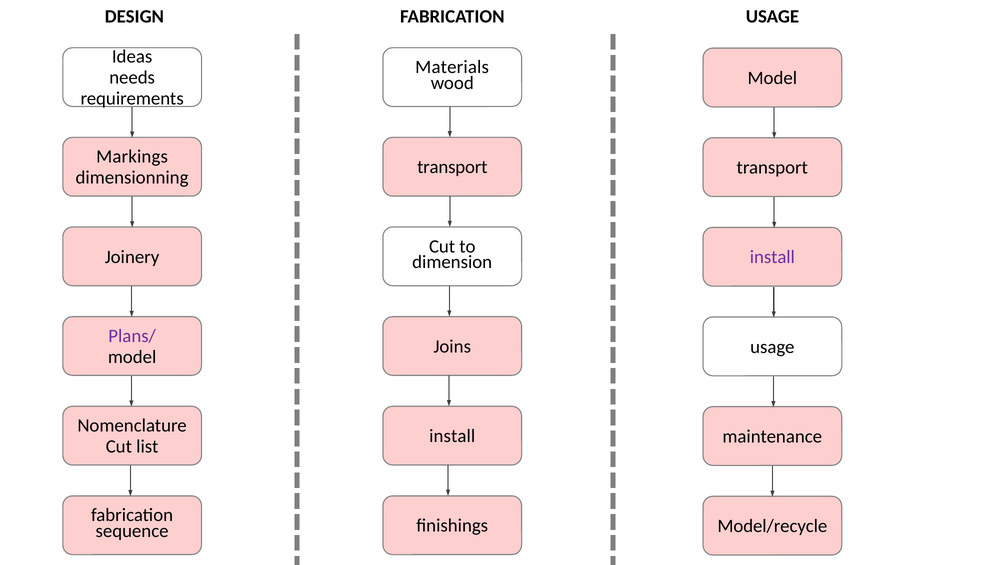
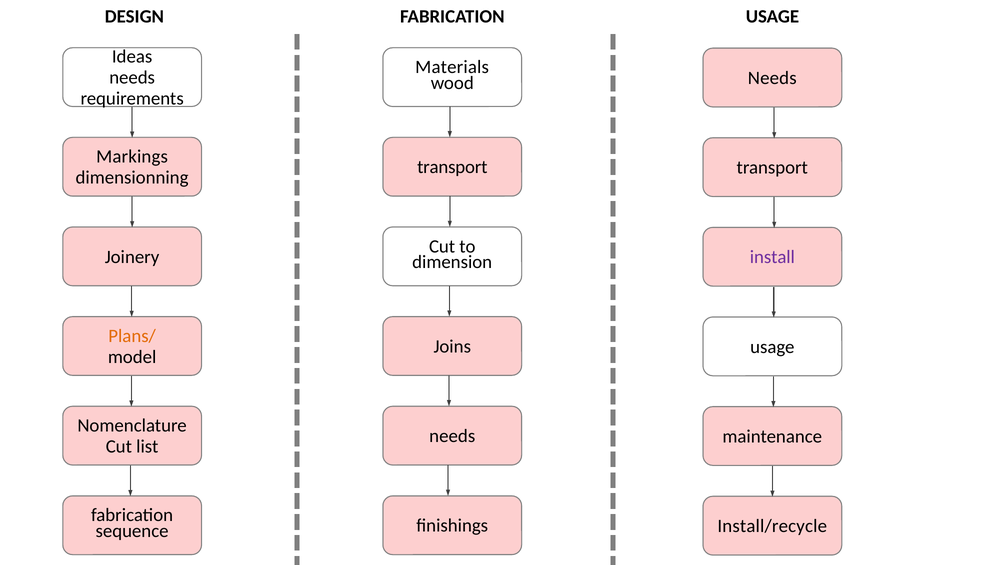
Model: Model -> Needs (772, 78)
Plans/ colour: purple -> orange (132, 336)
install: install -> needs (452, 436)
Model/recycle: Model/recycle -> Install/recycle (772, 526)
